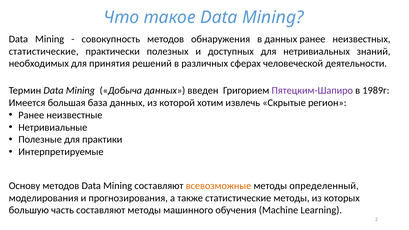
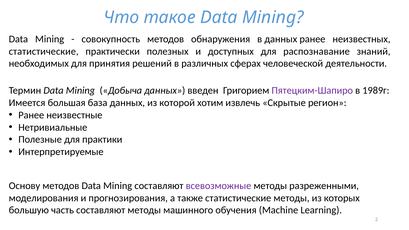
нетривиальных: нетривиальных -> распознавание (317, 51)
всевозможные colour: orange -> purple (219, 186)
определенный: определенный -> разреженными (324, 186)
